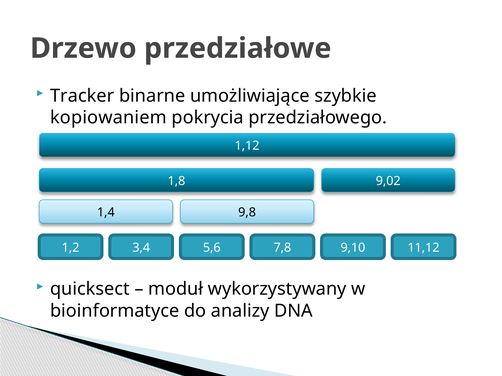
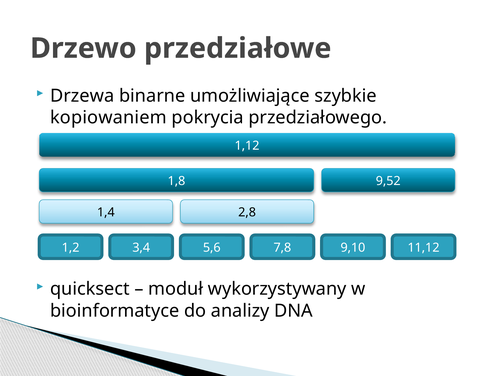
Tracker: Tracker -> Drzewa (82, 96)
9,02: 9,02 -> 9,52 (388, 181)
9,8: 9,8 -> 2,8 (247, 213)
